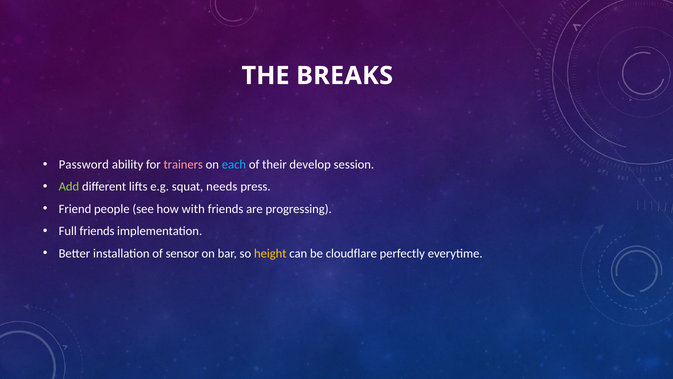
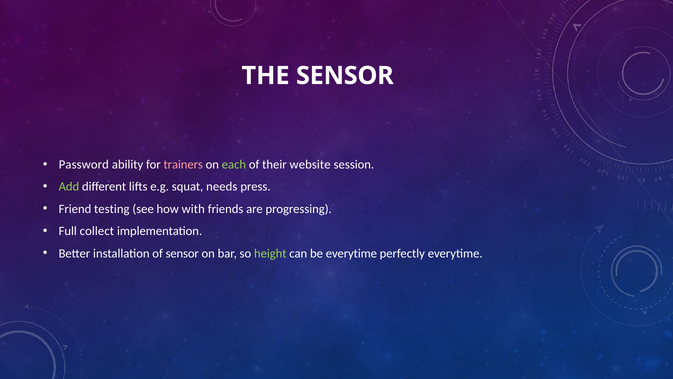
THE BREAKS: BREAKS -> SENSOR (345, 76)
each colour: light blue -> light green (234, 164)
develop: develop -> website (310, 164)
people: people -> testing (112, 209)
Full friends: friends -> collect (97, 231)
height colour: yellow -> light green (270, 253)
be cloudflare: cloudflare -> everytime (351, 253)
